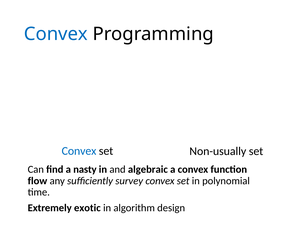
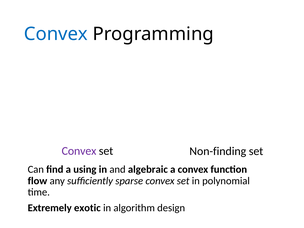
Convex colour: blue -> purple (79, 151)
Non-usually: Non-usually -> Non-finding (218, 151)
nasty: nasty -> using (85, 169)
survey: survey -> sparse (129, 181)
